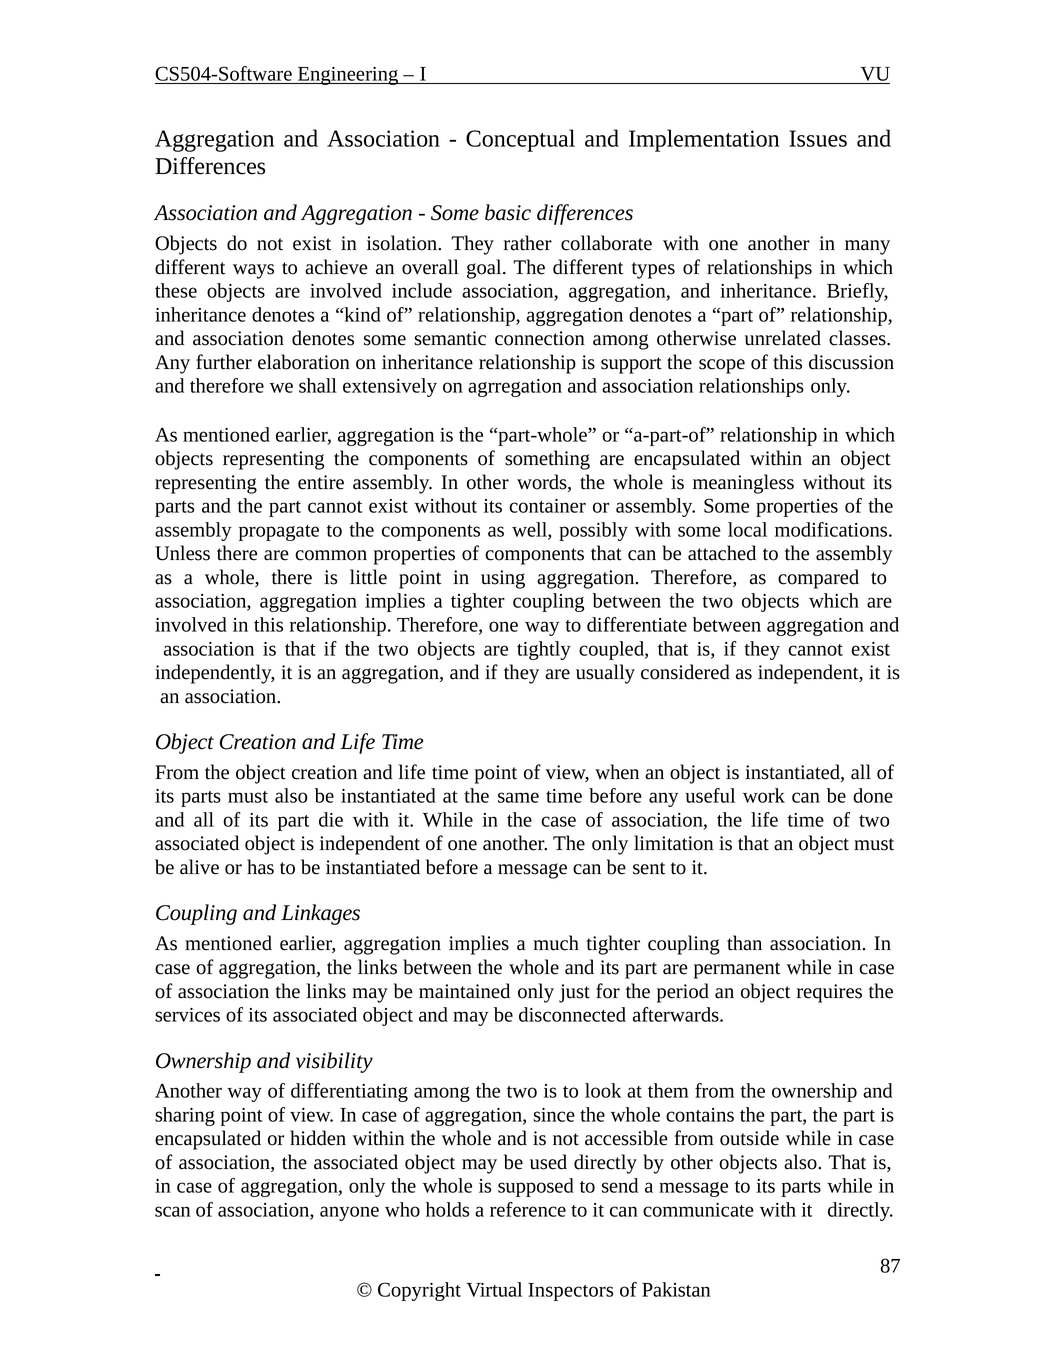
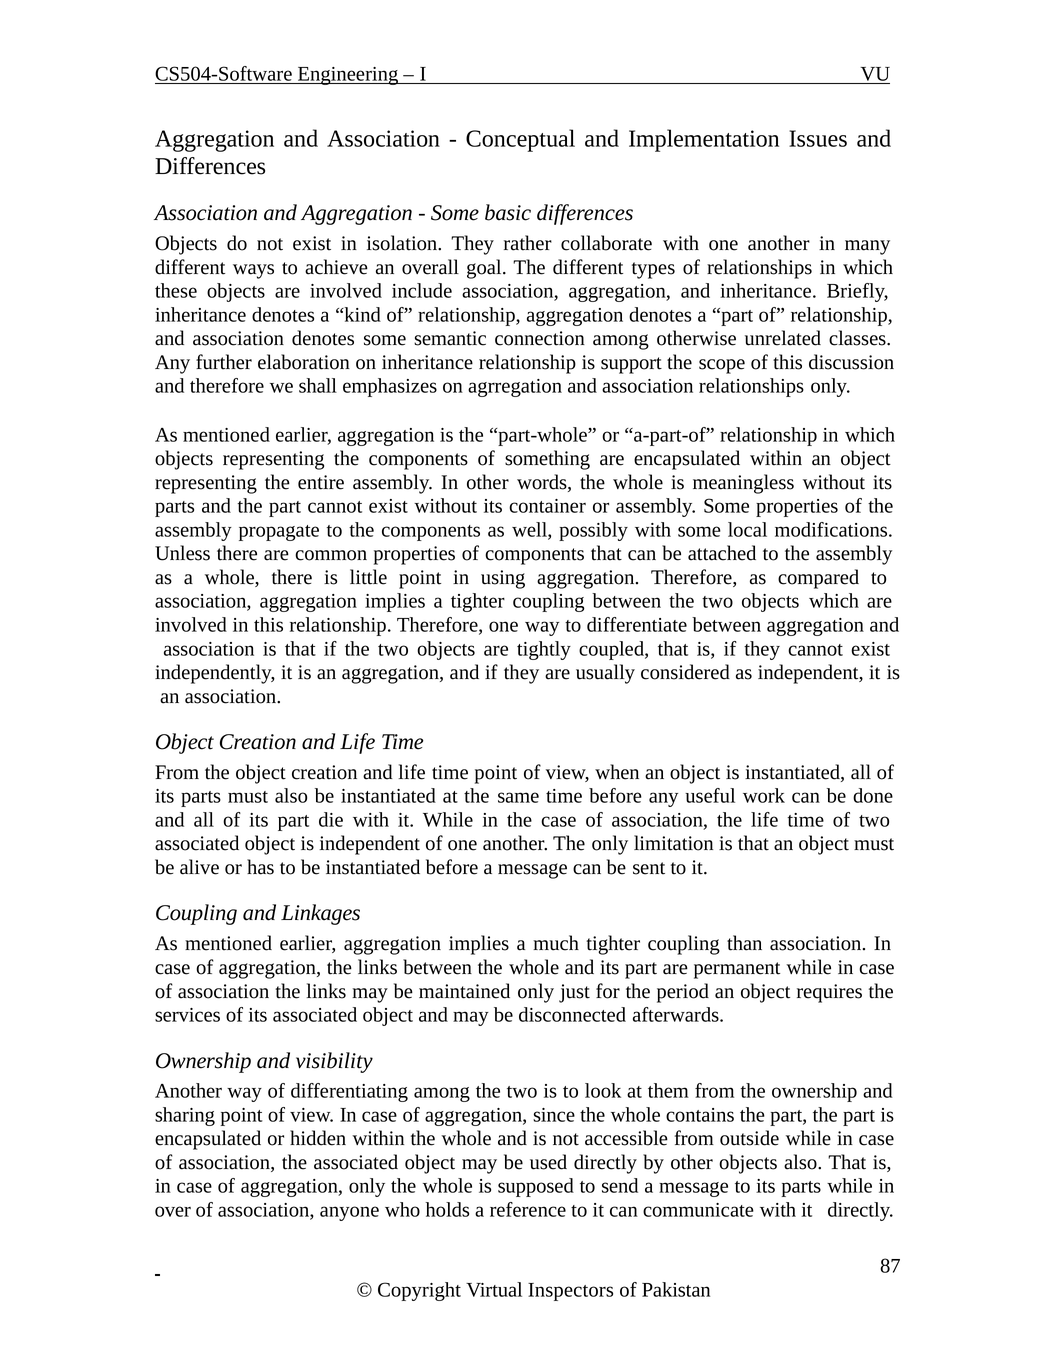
extensively: extensively -> emphasizes (390, 386)
scan: scan -> over (173, 1210)
